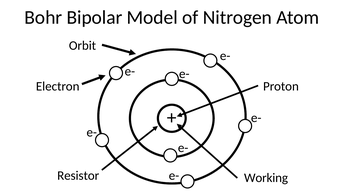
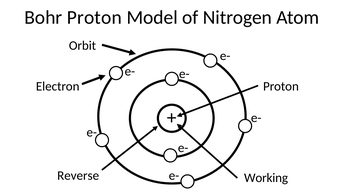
Bohr Bipolar: Bipolar -> Proton (94, 17)
Resistor: Resistor -> Reverse (78, 175)
